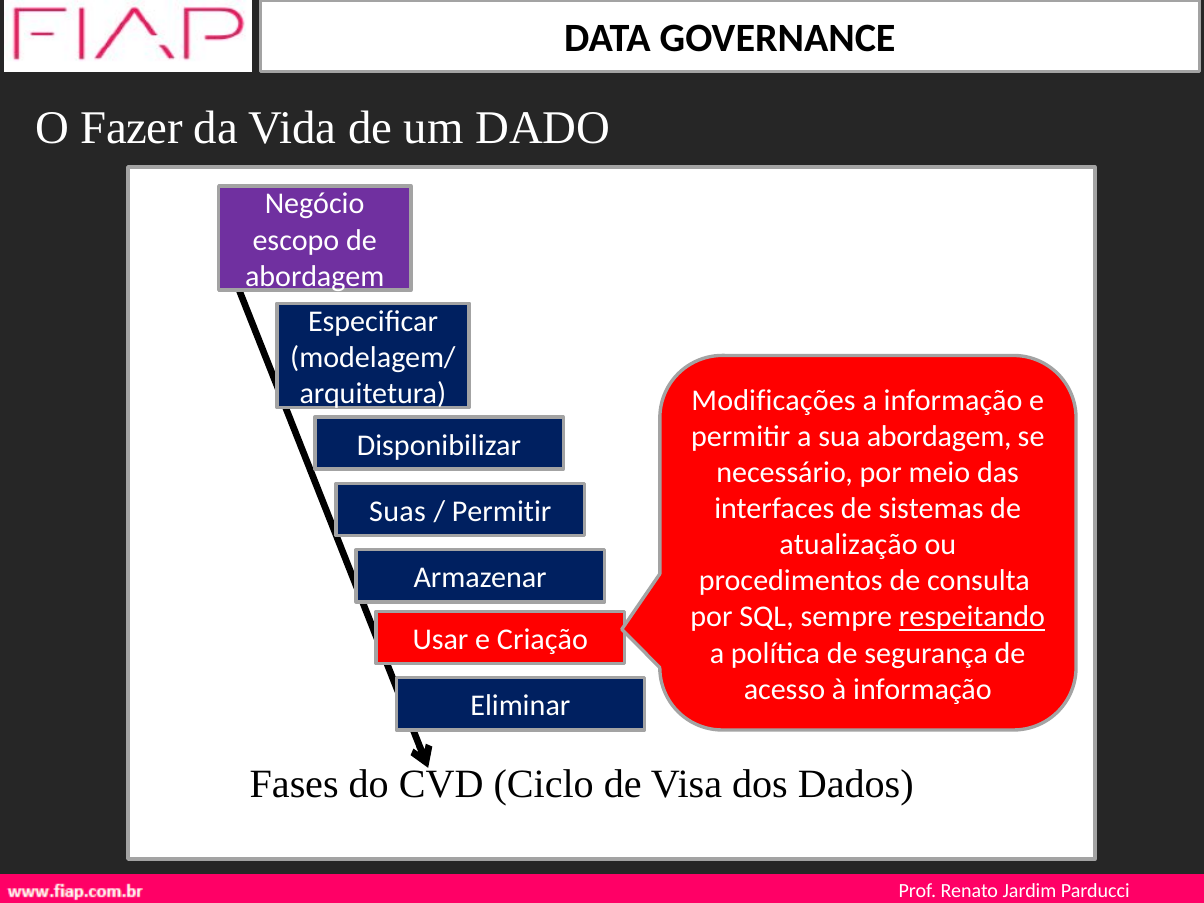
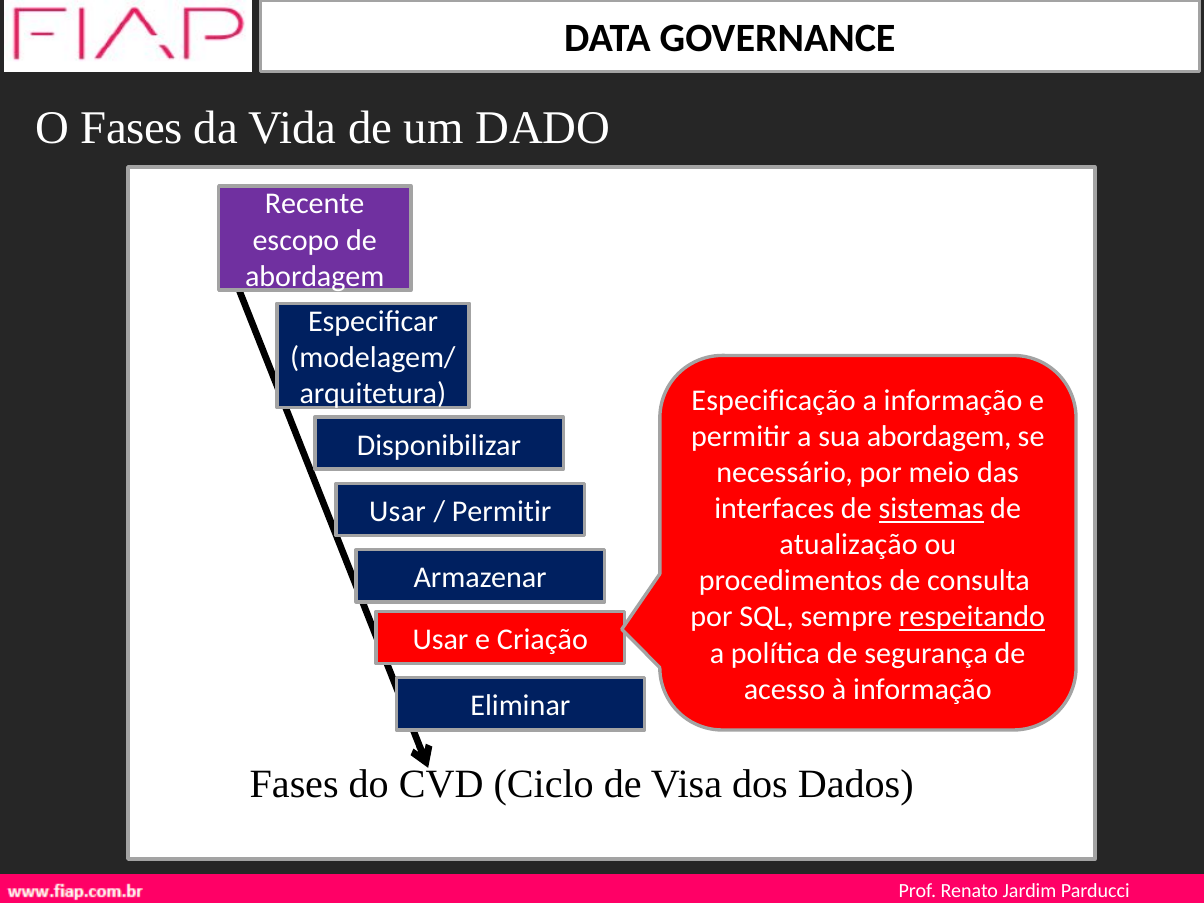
O Fazer: Fazer -> Fases (132, 128)
Negócio: Negócio -> Recente (315, 204)
Modificações: Modificações -> Especificação (774, 400)
sistemas underline: none -> present (931, 509)
Suas: Suas -> Usar (398, 512)
